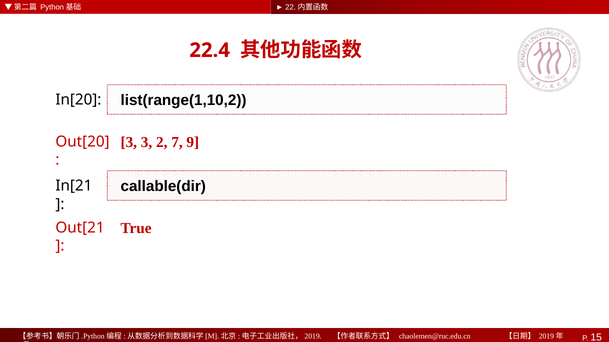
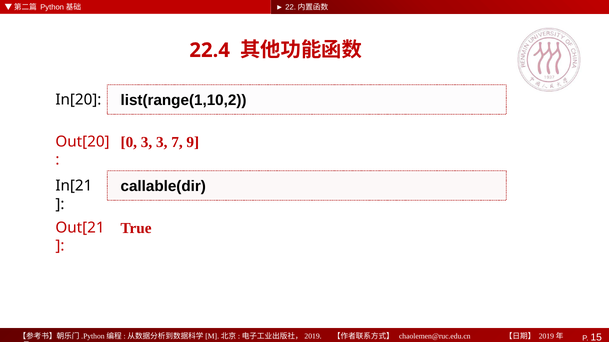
3: 3 -> 0 (129, 142)
3 2: 2 -> 3 (162, 142)
